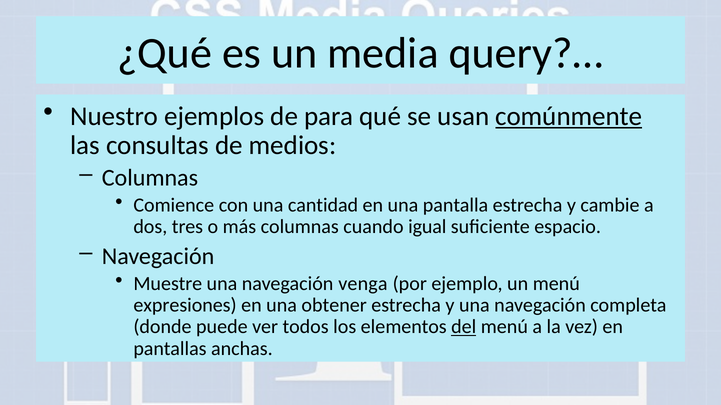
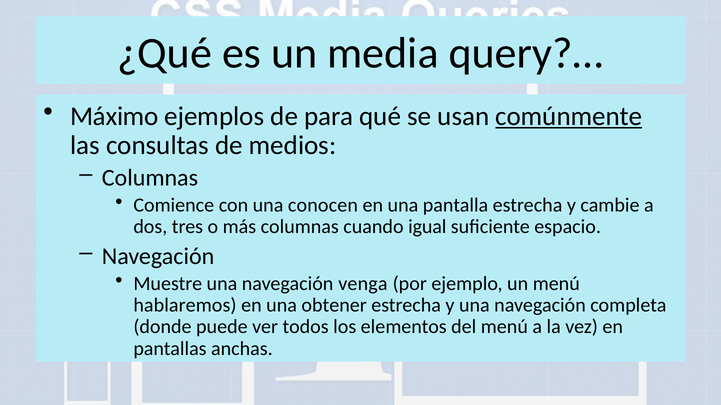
Nuestro: Nuestro -> Máximo (114, 116)
cantidad: cantidad -> conocen (323, 205)
expresiones: expresiones -> hablaremos (185, 306)
del underline: present -> none (464, 327)
